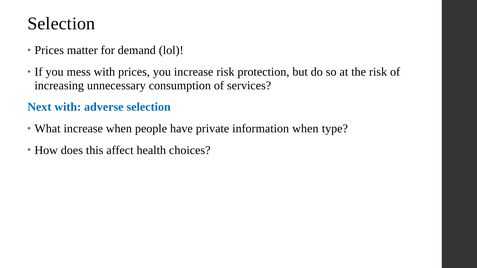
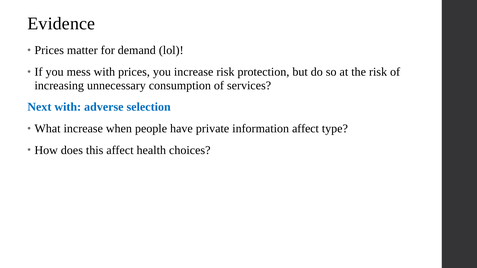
Selection: Selection -> Evidence (61, 24)
information when: when -> affect (305, 129)
